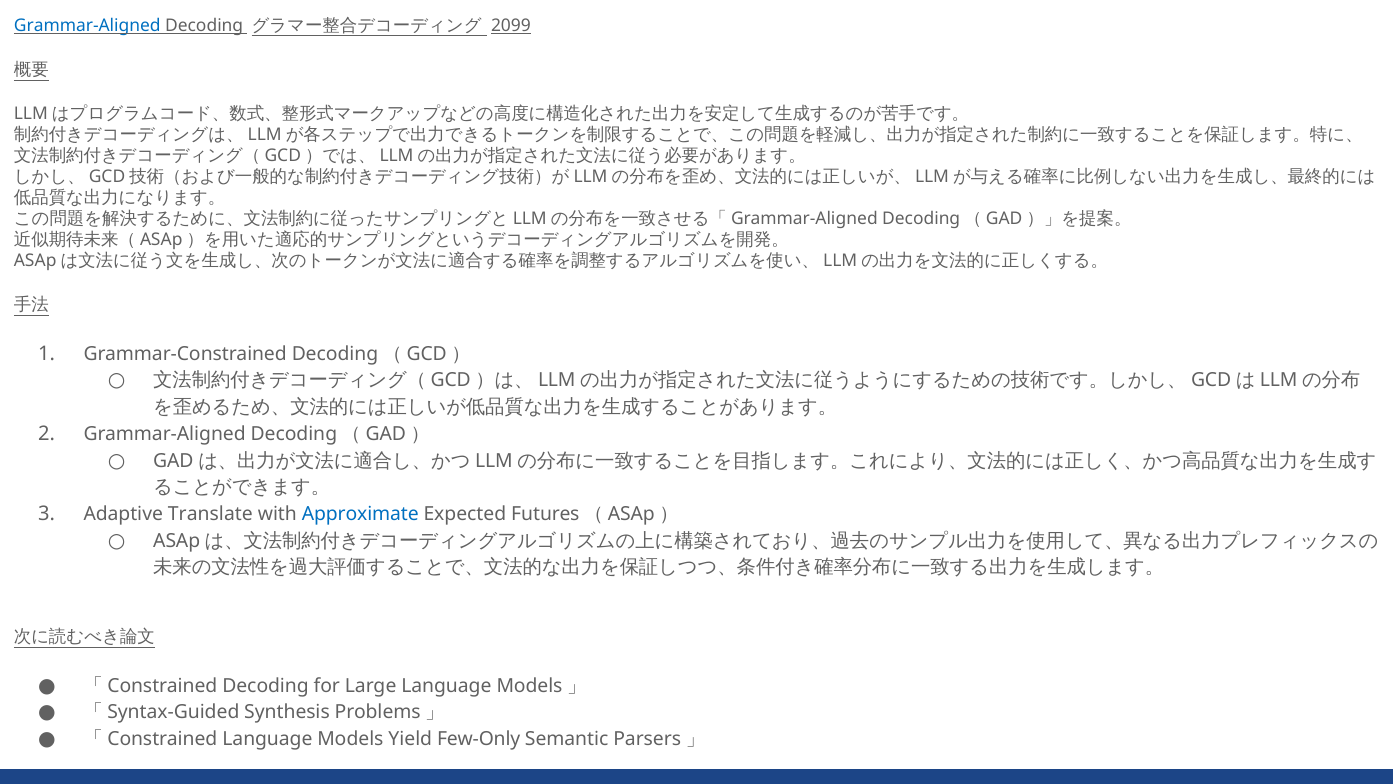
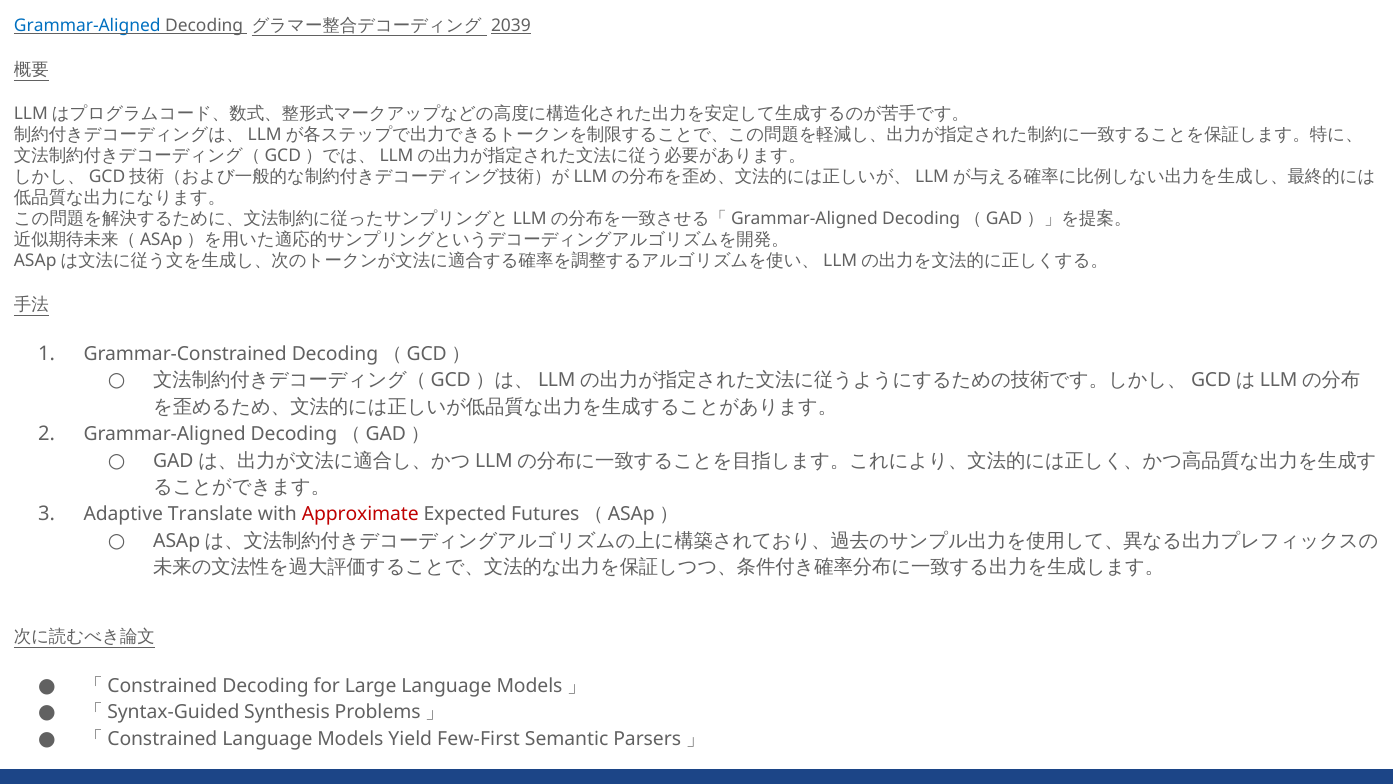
2099: 2099 -> 2039 (511, 26)
Approximate colour: blue -> red (360, 514)
Few-Only: Few-Only -> Few-First (478, 739)
